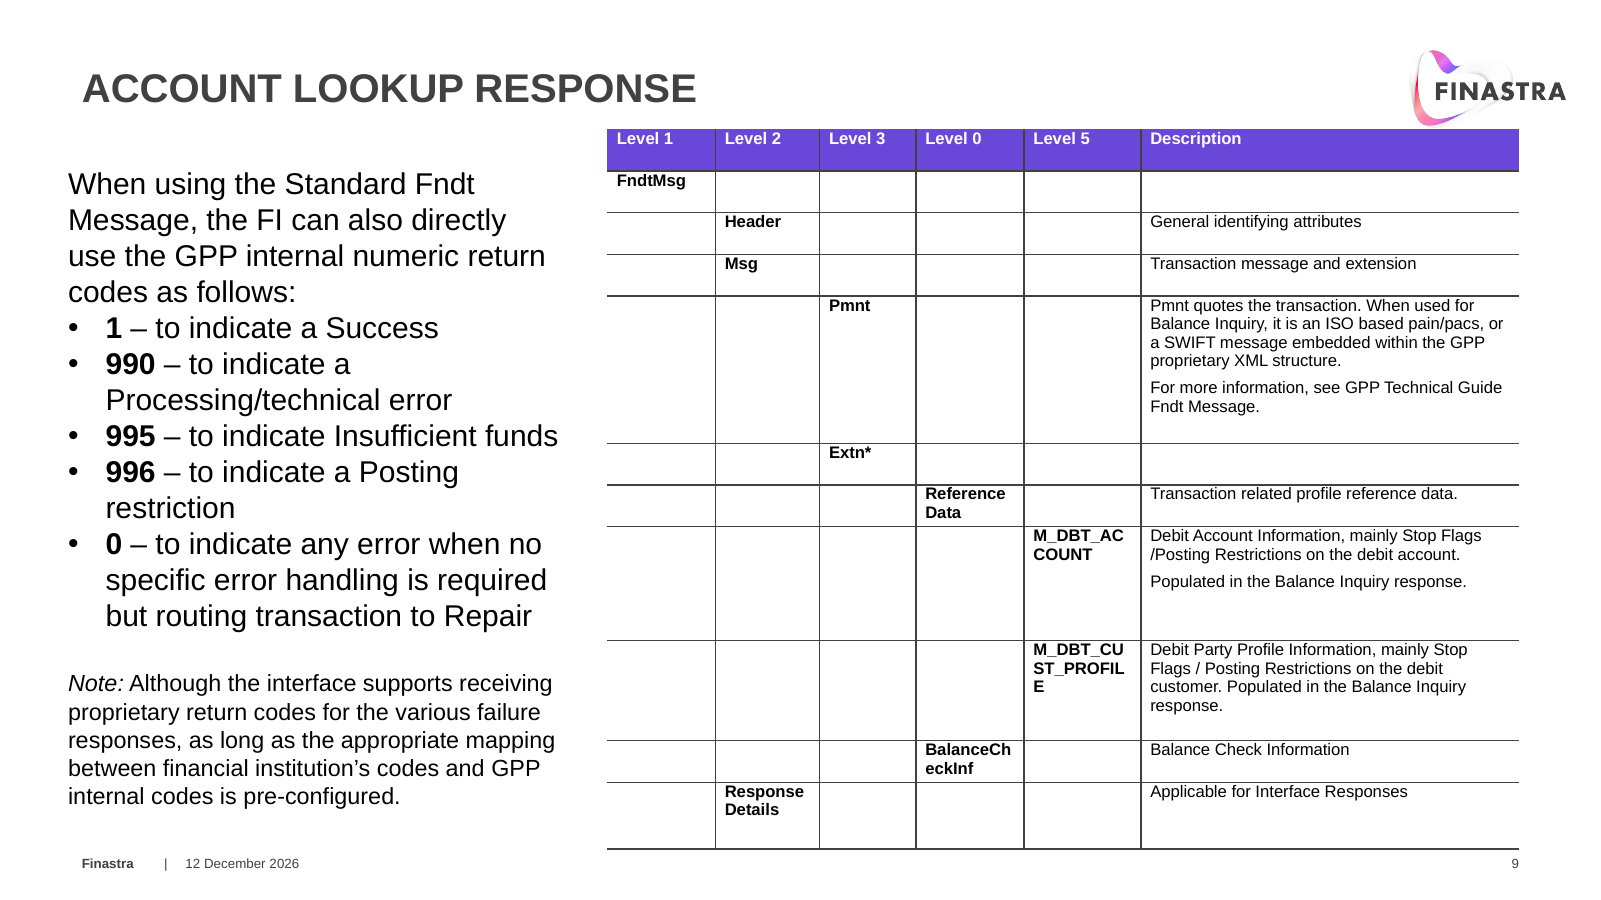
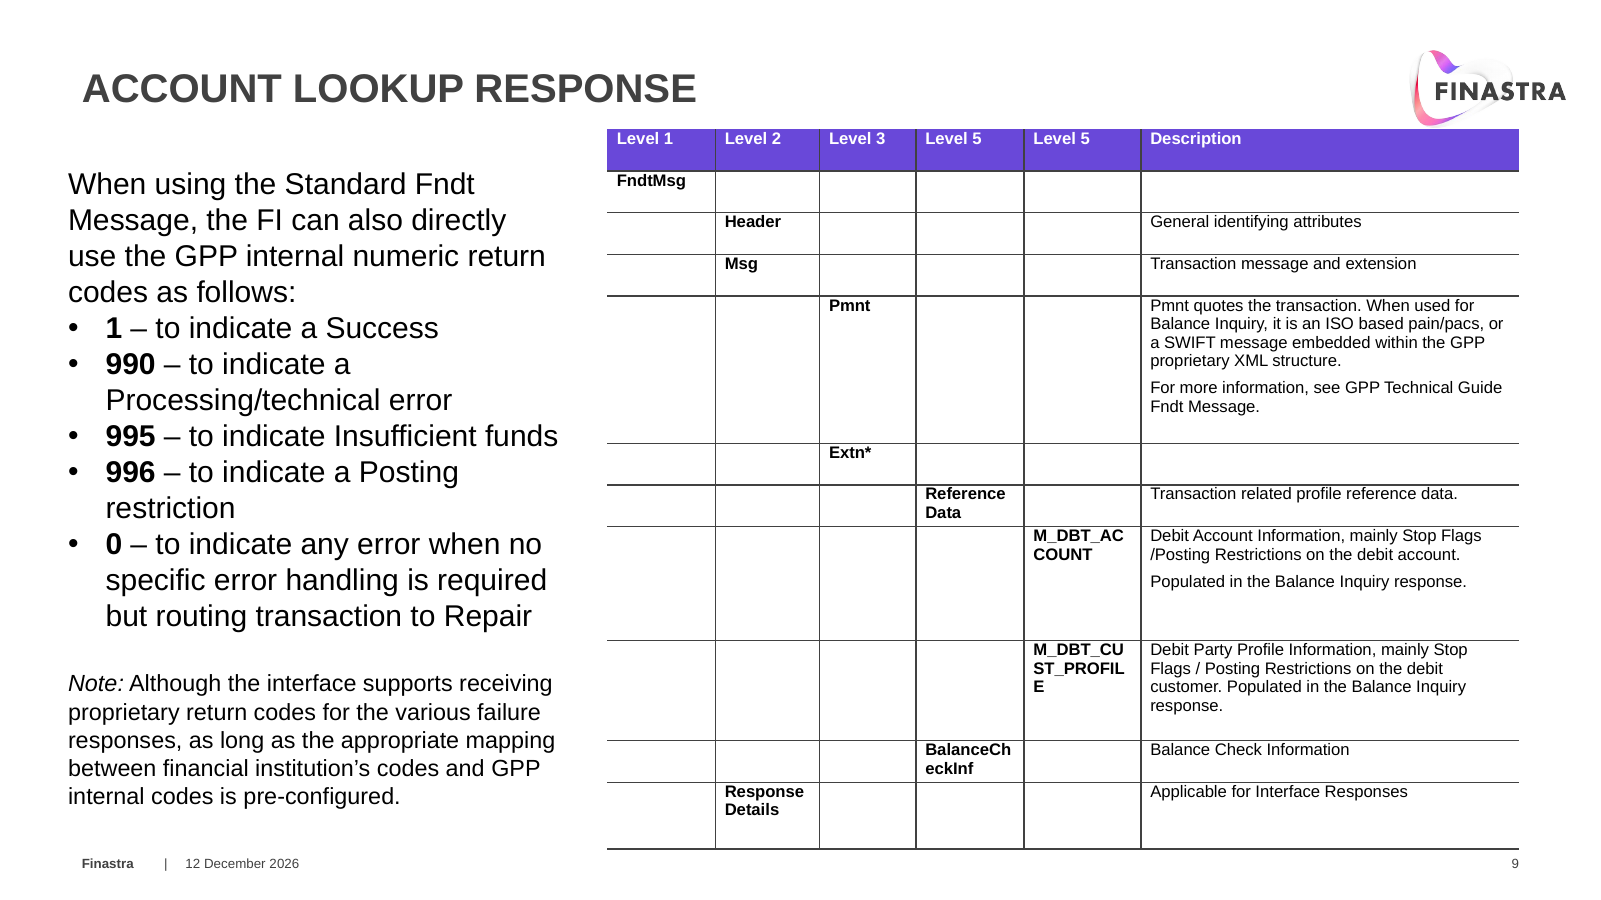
3 Level 0: 0 -> 5 (977, 139)
